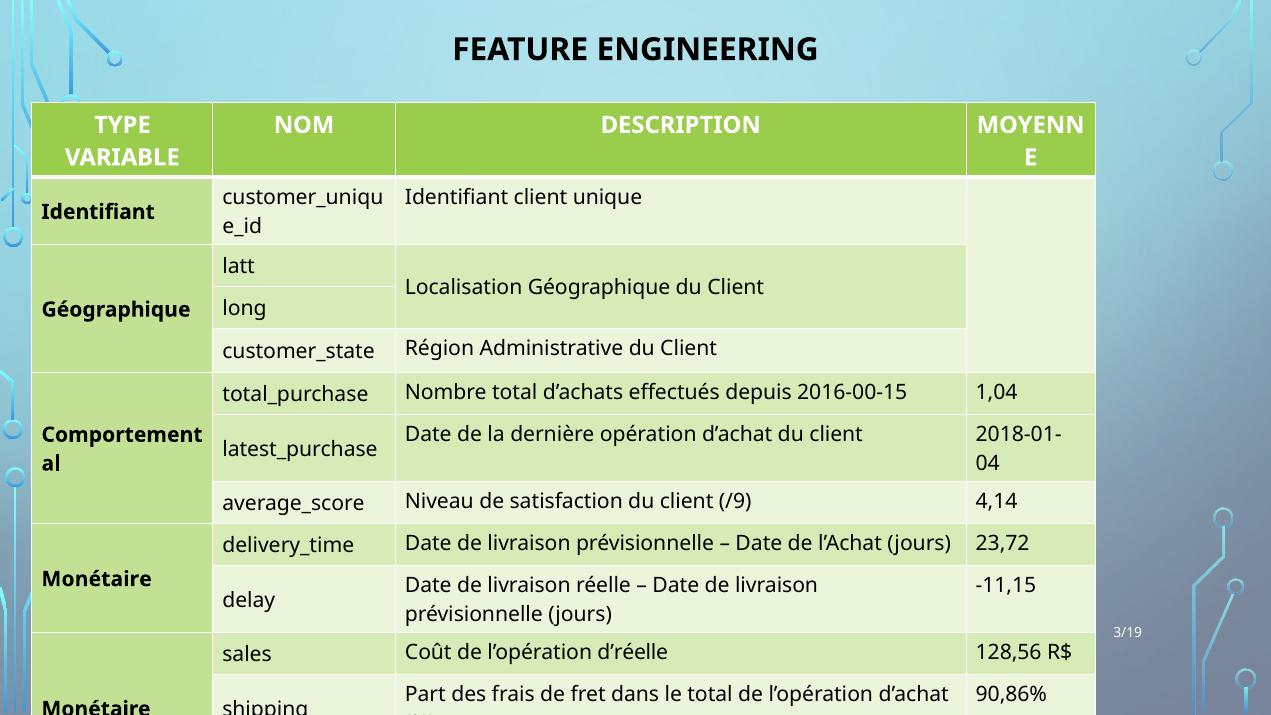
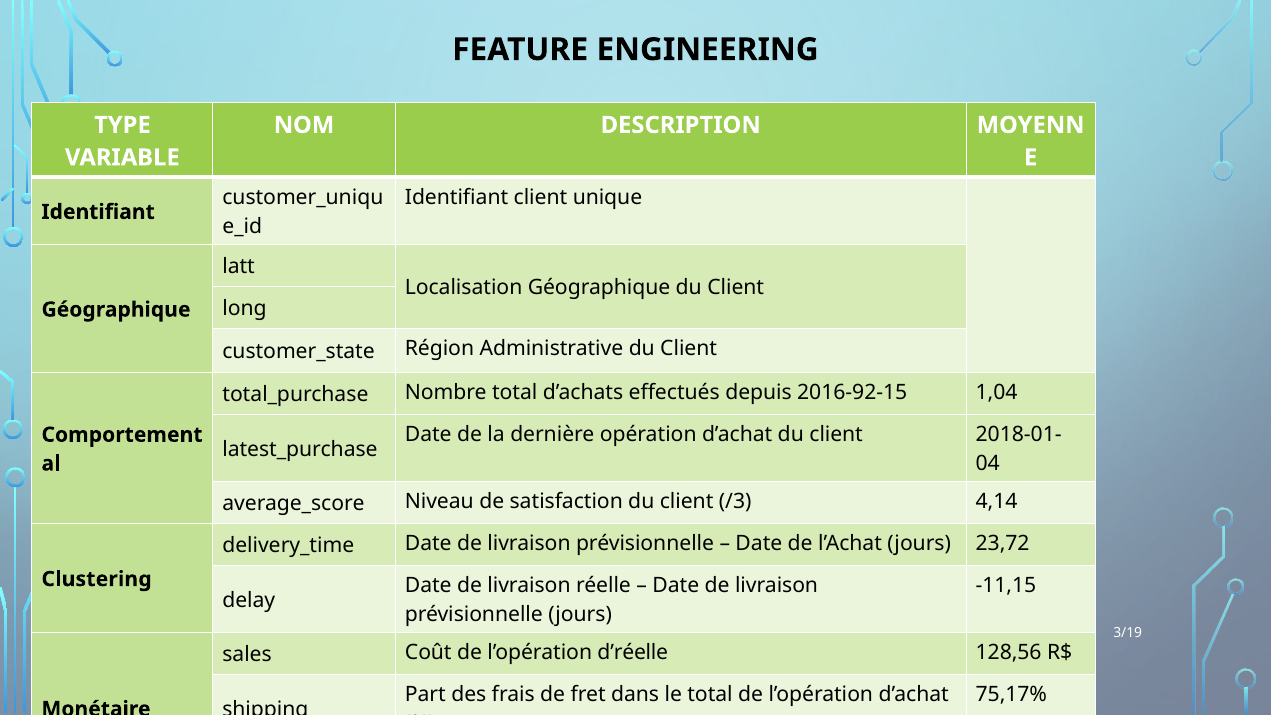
2016-00-15: 2016-00-15 -> 2016-92-15 (852, 393)
/9: /9 -> /3 (735, 502)
Monétaire: Monétaire -> Clustering (97, 579)
90,86%: 90,86% -> 75,17% (1011, 695)
